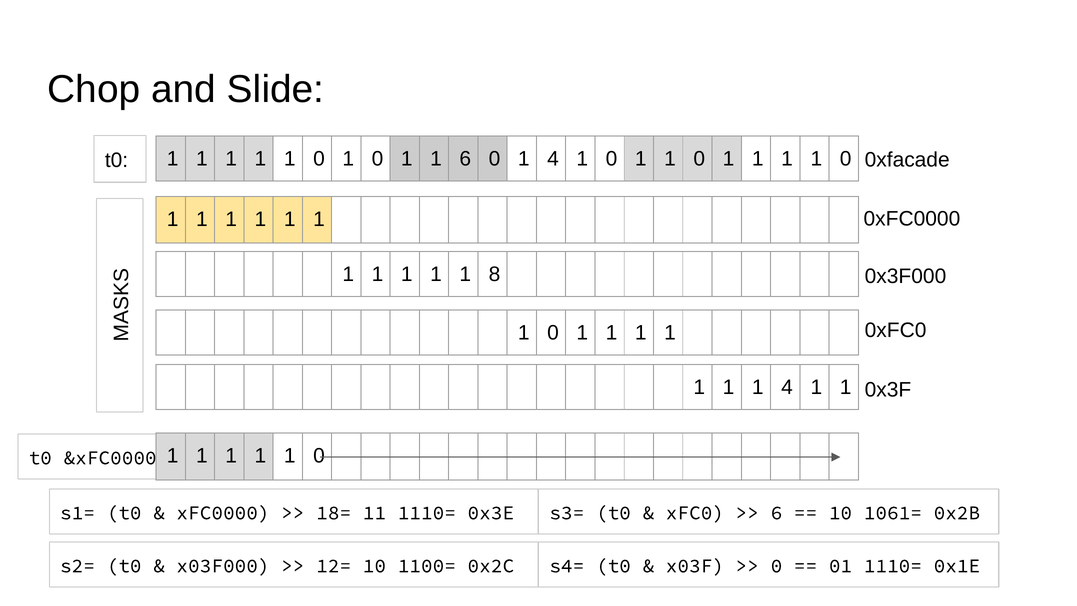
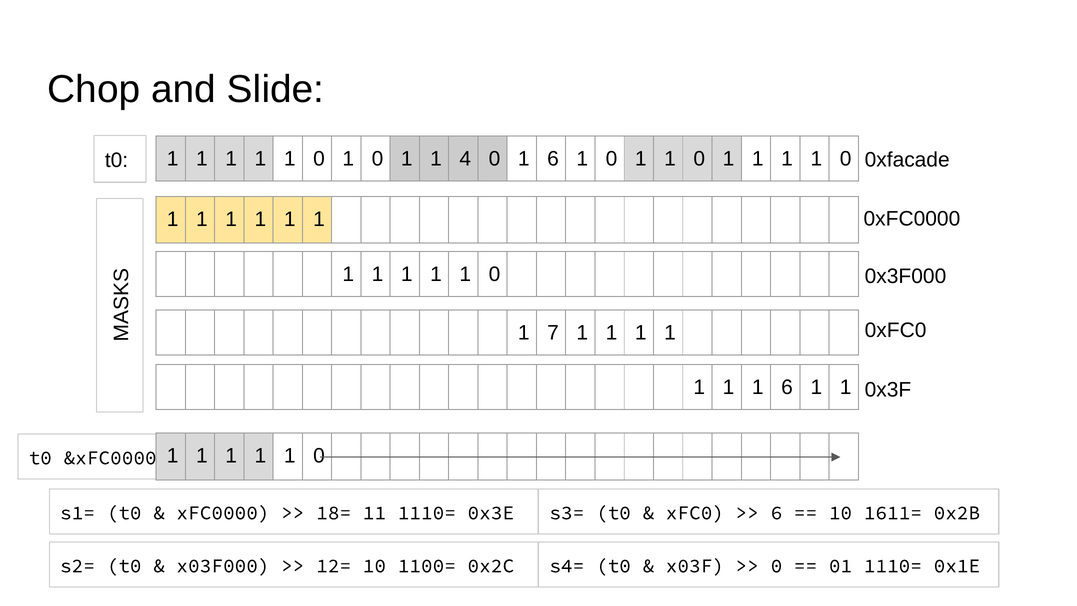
1 6: 6 -> 4 (465, 159)
0 1 4: 4 -> 6 (553, 159)
8: 8 -> 0 (495, 274)
0: 0 -> 7 (553, 333)
1 1 4: 4 -> 6 (787, 387)
1061=: 1061= -> 1611= (893, 513)
